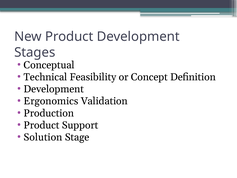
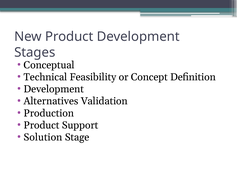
Ergonomics: Ergonomics -> Alternatives (51, 101)
